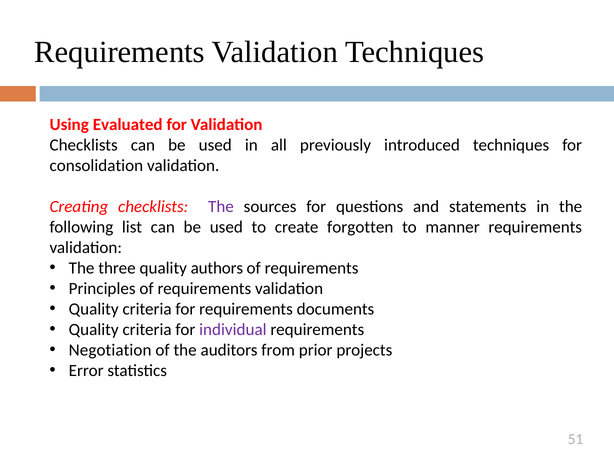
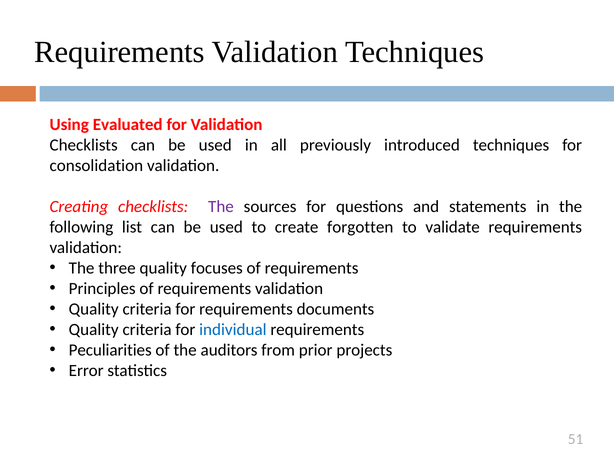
manner: manner -> validate (453, 227)
authors: authors -> focuses (217, 268)
individual colour: purple -> blue (233, 329)
Negotiation: Negotiation -> Peculiarities (110, 350)
